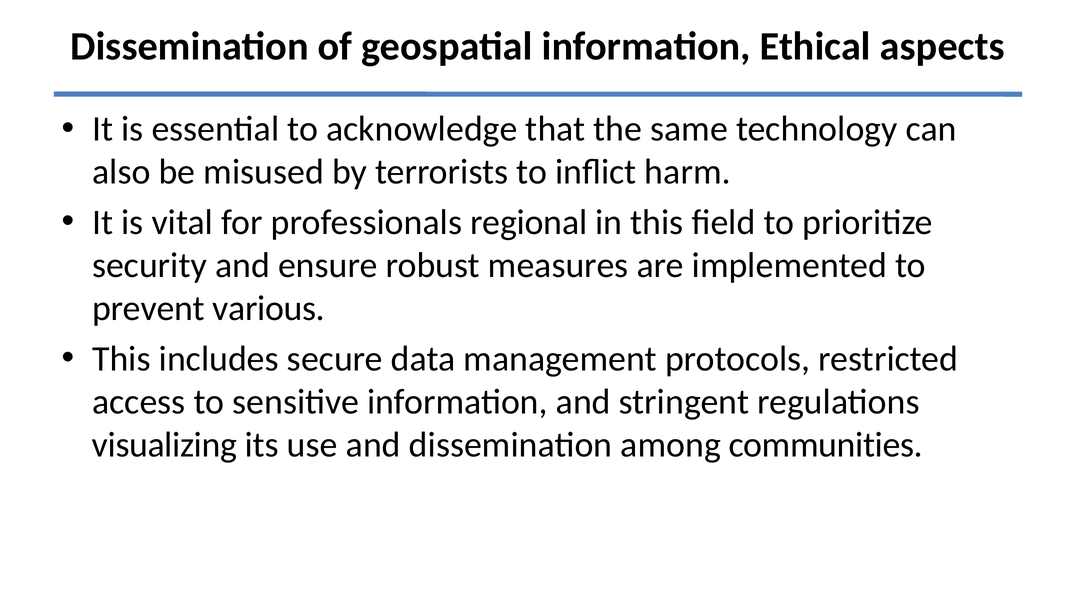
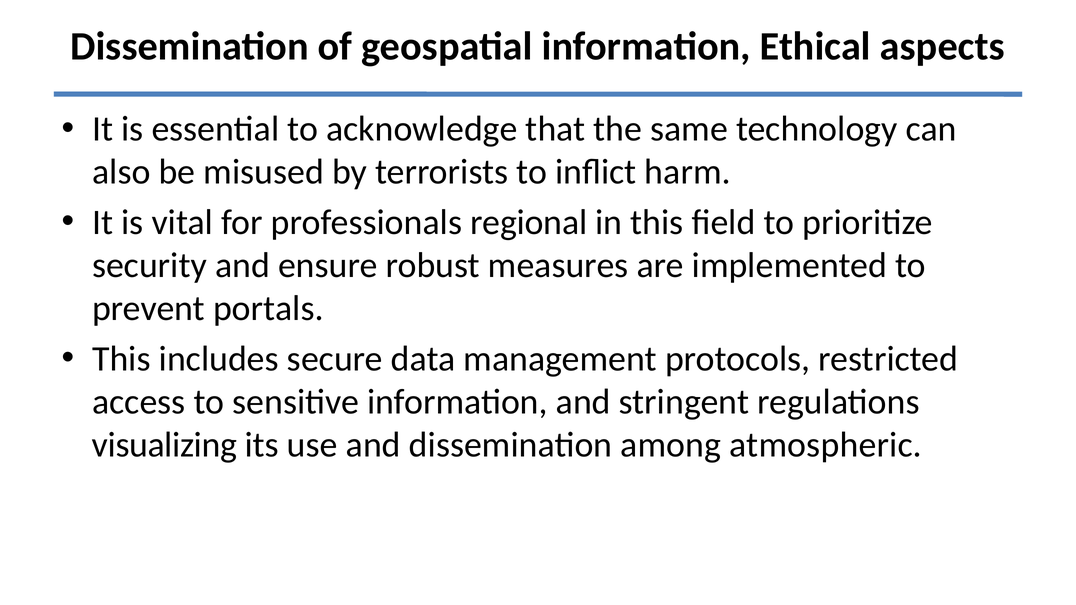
various: various -> portals (268, 309)
communities: communities -> atmospheric (825, 445)
